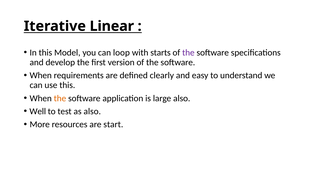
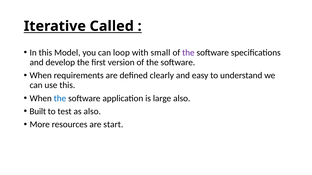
Linear: Linear -> Called (112, 26)
starts: starts -> small (160, 53)
the colour: orange -> blue (60, 99)
Well: Well -> Built (38, 112)
